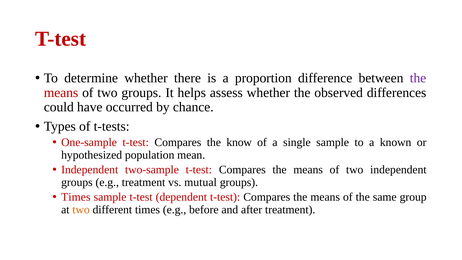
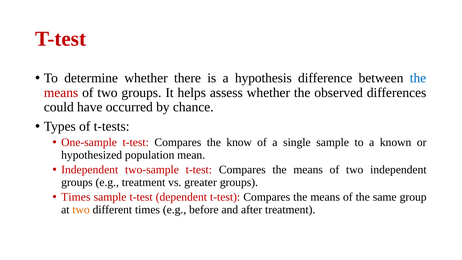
proportion: proportion -> hypothesis (263, 78)
the colour: purple -> blue (418, 78)
mutual: mutual -> greater (201, 182)
